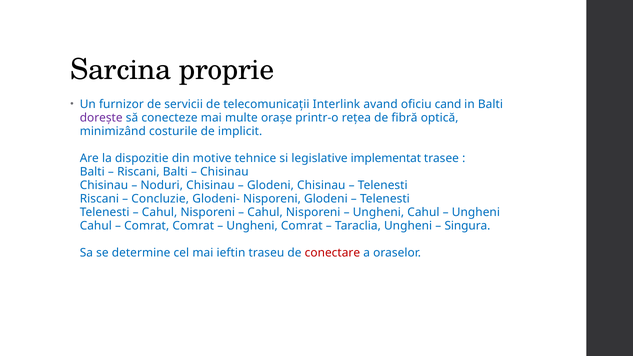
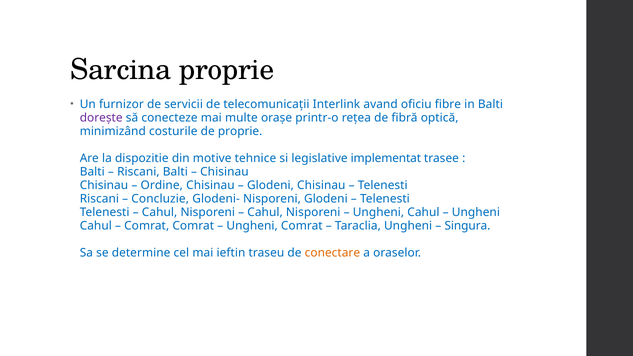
cand: cand -> fibre (448, 104)
de implicit: implicit -> proprie (240, 131)
Noduri: Noduri -> Ordine (162, 185)
conectare colour: red -> orange (332, 253)
